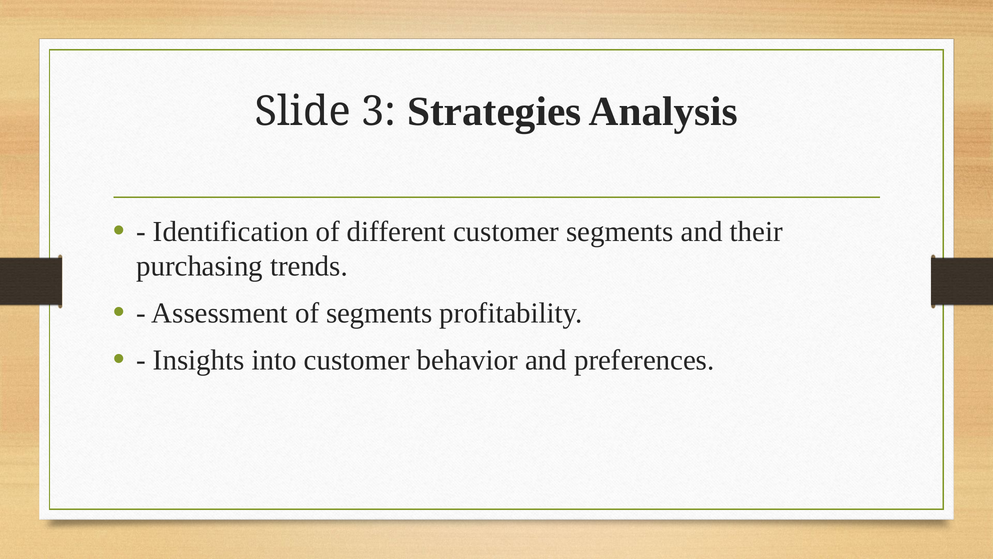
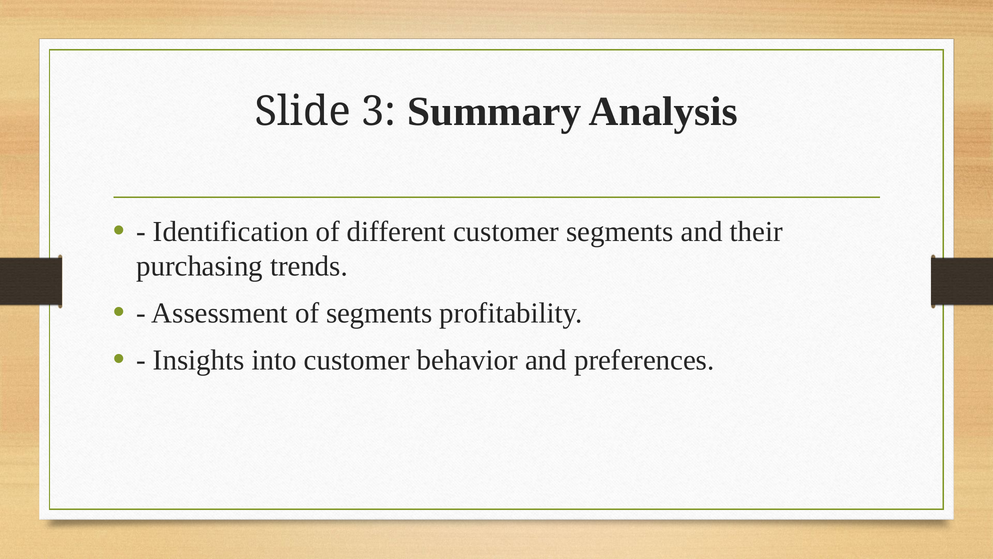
Strategies: Strategies -> Summary (494, 111)
